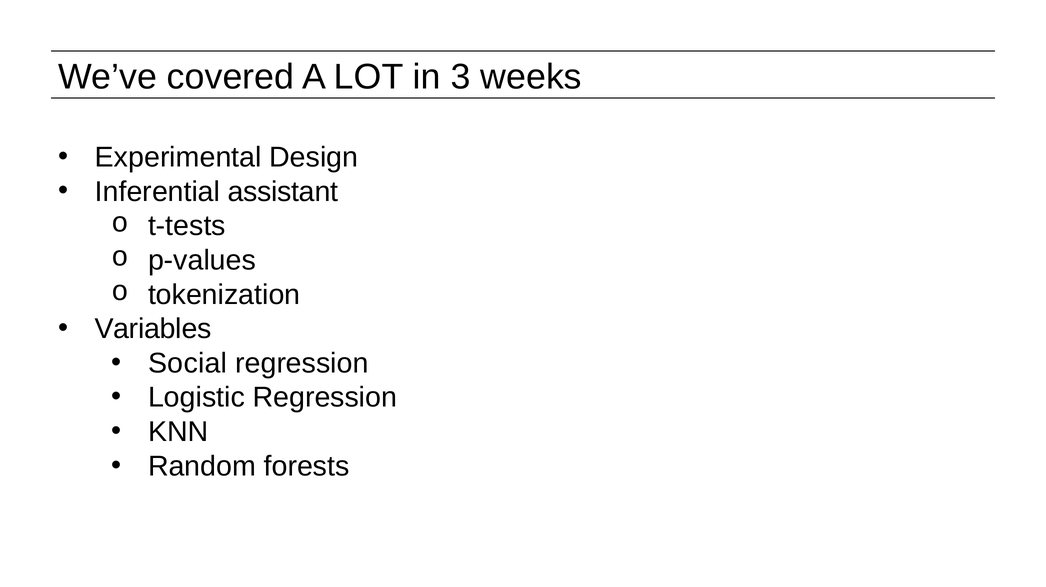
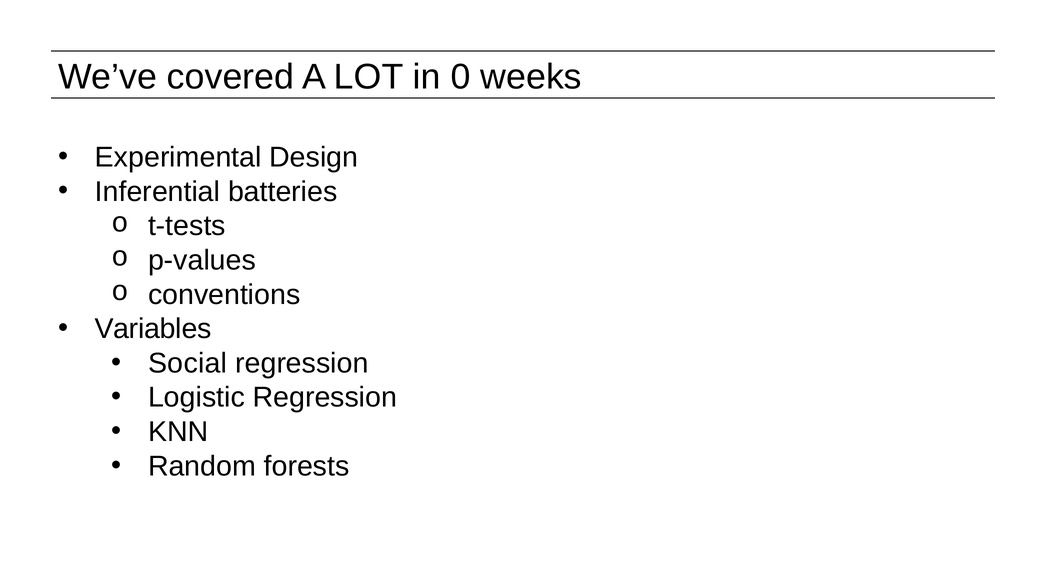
3: 3 -> 0 (461, 77)
assistant: assistant -> batteries (283, 192)
tokenization: tokenization -> conventions (224, 295)
